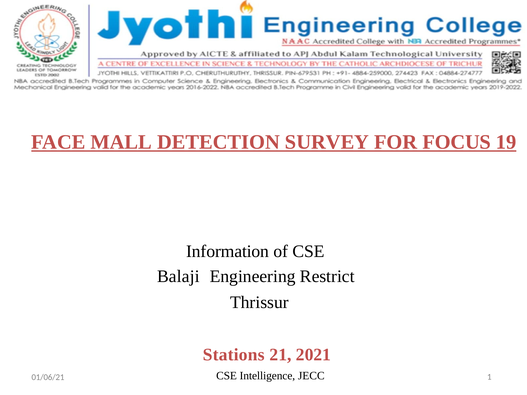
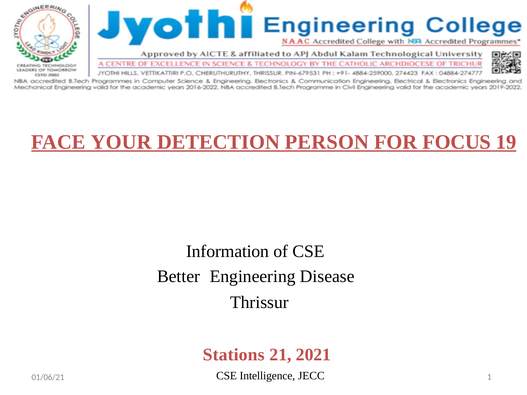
MALL: MALL -> YOUR (121, 142)
SURVEY: SURVEY -> PERSON (327, 142)
Balaji: Balaji -> Better (179, 277)
Restrict: Restrict -> Disease (327, 277)
